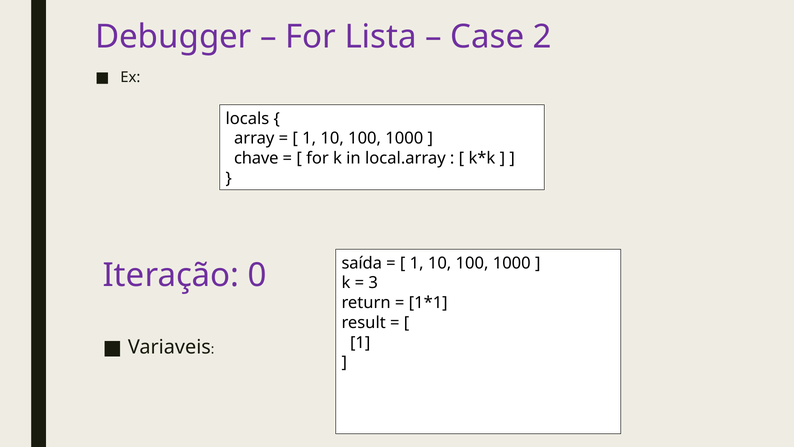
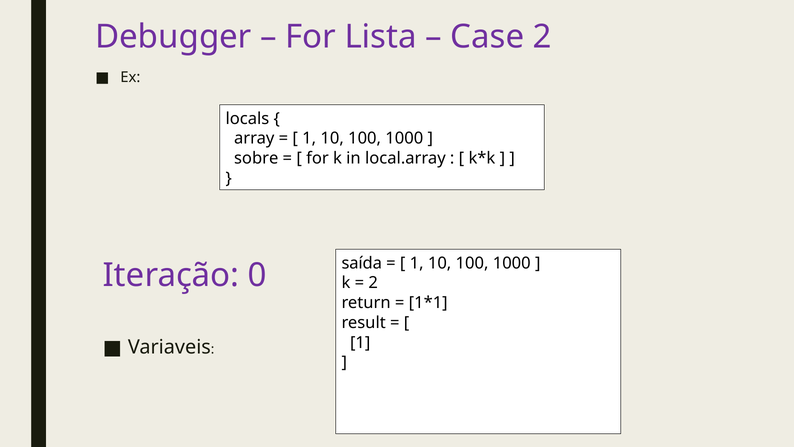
chave: chave -> sobre (256, 158)
3: 3 -> 2 (373, 283)
